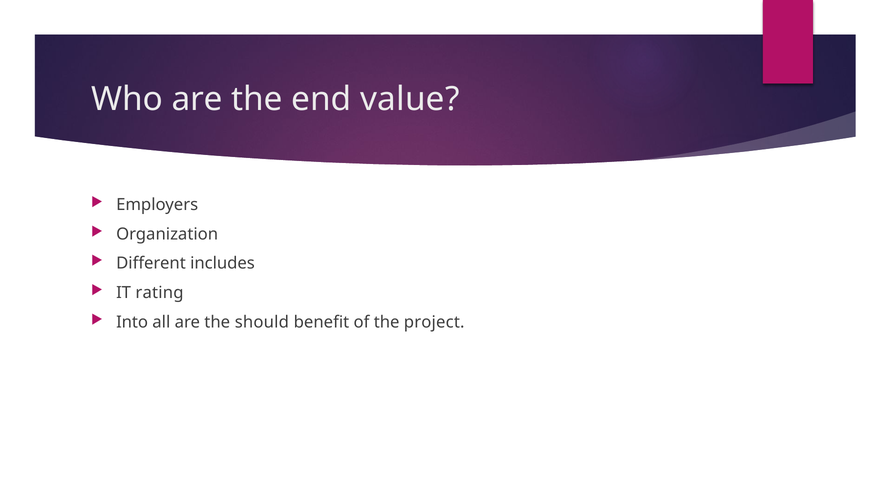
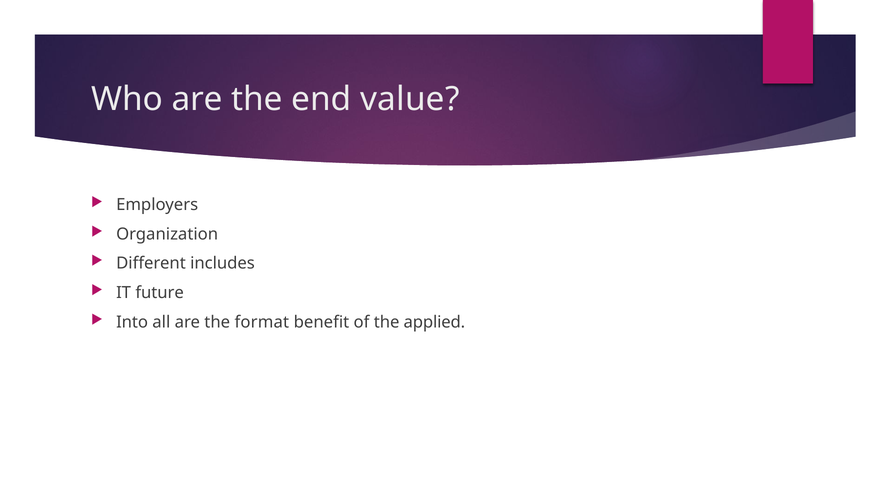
rating: rating -> future (160, 293)
should: should -> format (262, 322)
project: project -> applied (434, 322)
